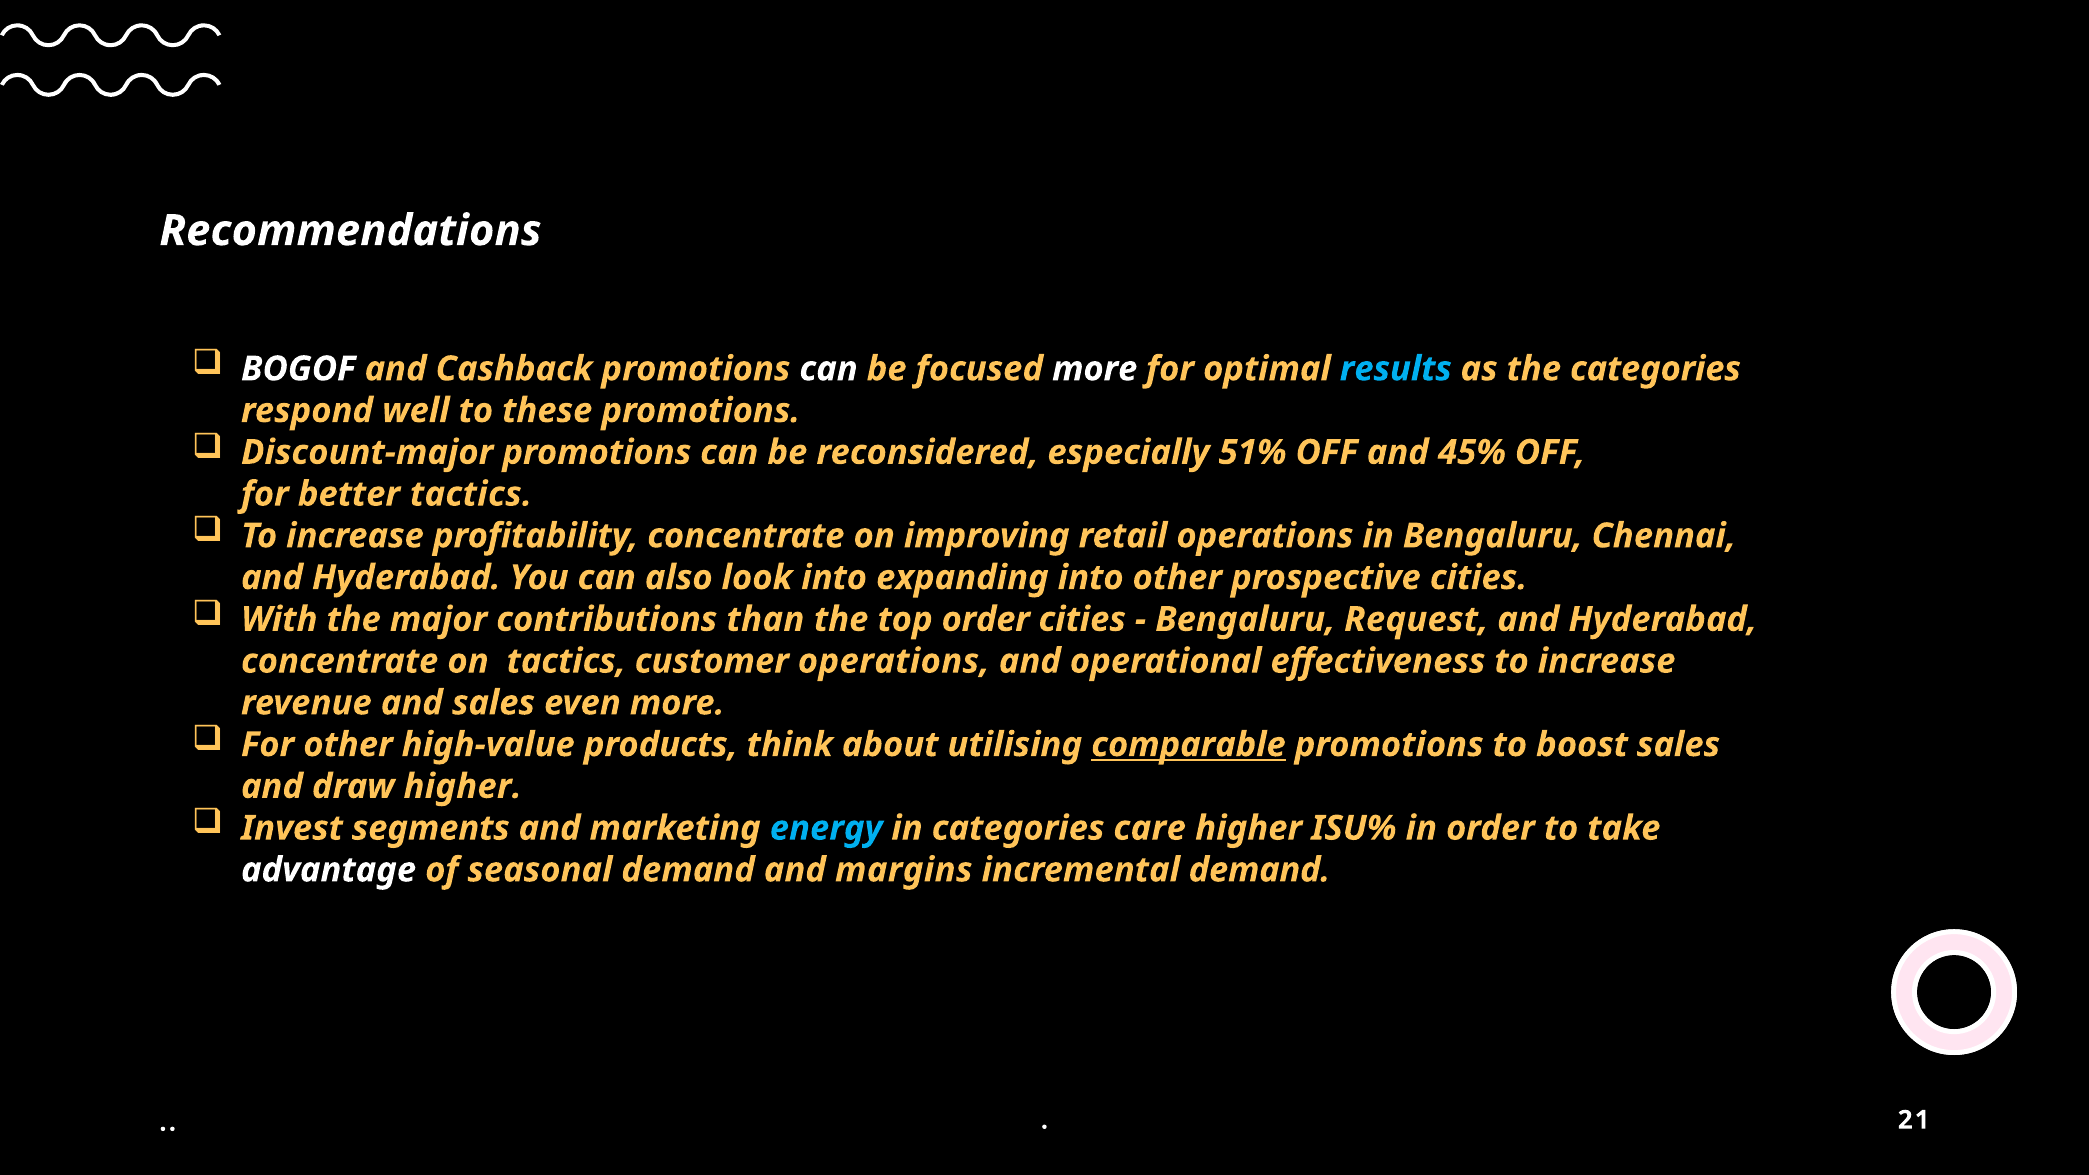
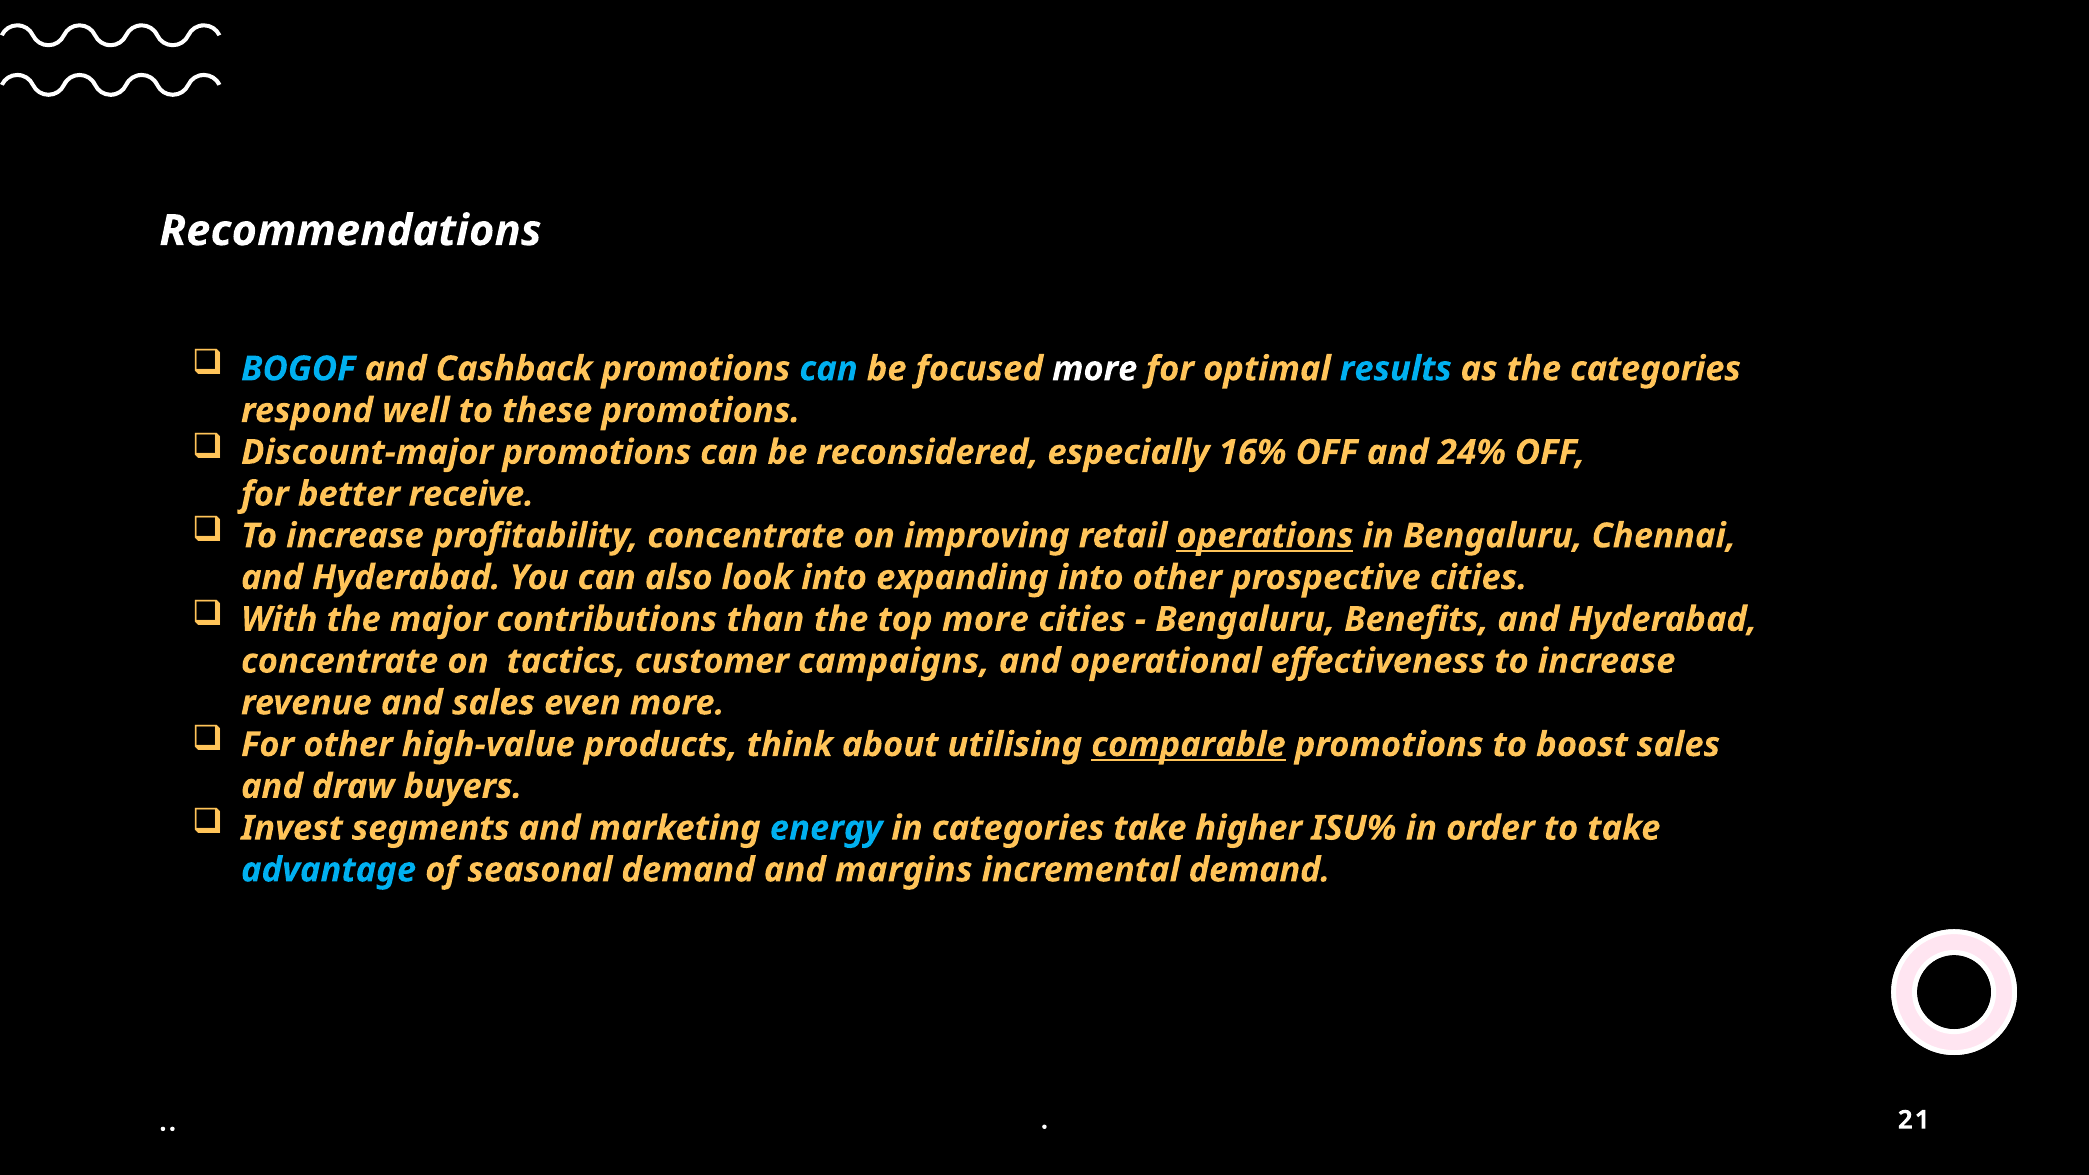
BOGOF colour: white -> light blue (298, 369)
can colour: white -> light blue (829, 369)
51%: 51% -> 16% (1253, 452)
45%: 45% -> 24% (1472, 452)
better tactics: tactics -> receive (471, 494)
operations underline: none -> present (1265, 536)
top order: order -> more (985, 619)
Request: Request -> Benefits (1416, 619)
customer operations: operations -> campaigns (894, 661)
draw higher: higher -> buyers (463, 787)
categories care: care -> take (1150, 828)
advantage colour: white -> light blue (329, 870)
